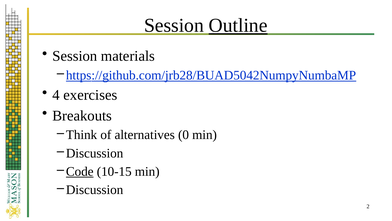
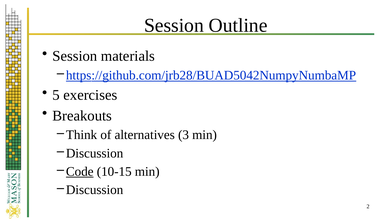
Outline underline: present -> none (238, 25)
4: 4 -> 5 (56, 95)
0: 0 -> 3 (184, 135)
